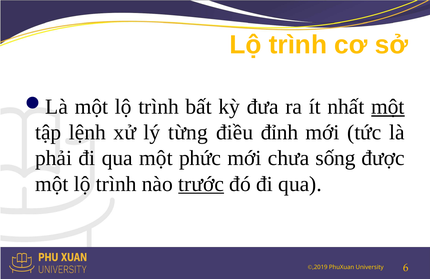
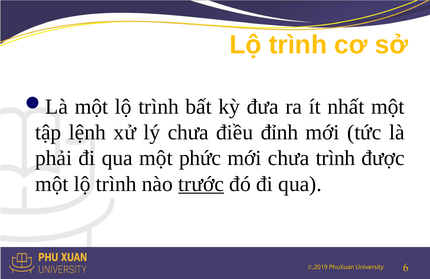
một underline: present -> none (388, 107)
lý từng: từng -> chưa (188, 133)
chưa sống: sống -> trình (336, 158)
